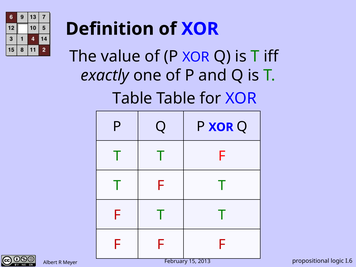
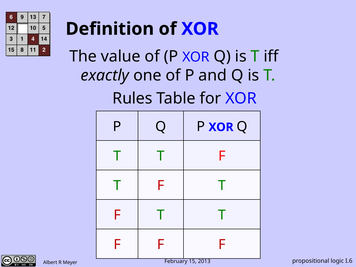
Table: Table -> Rules (132, 98)
